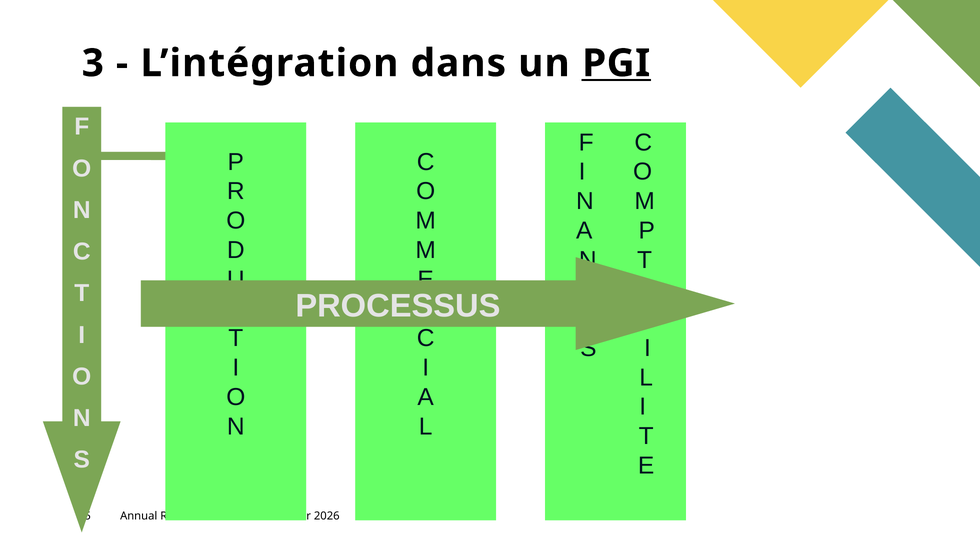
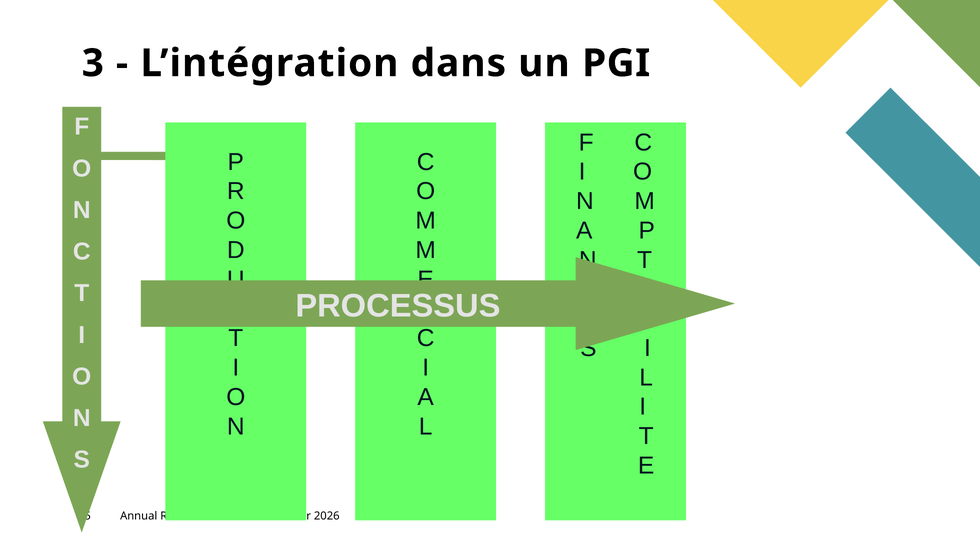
PGI underline: present -> none (616, 63)
